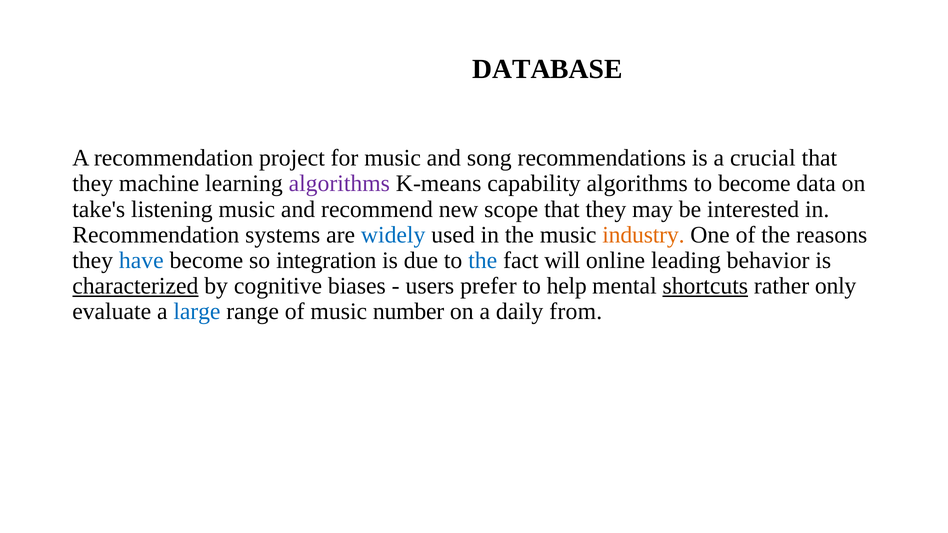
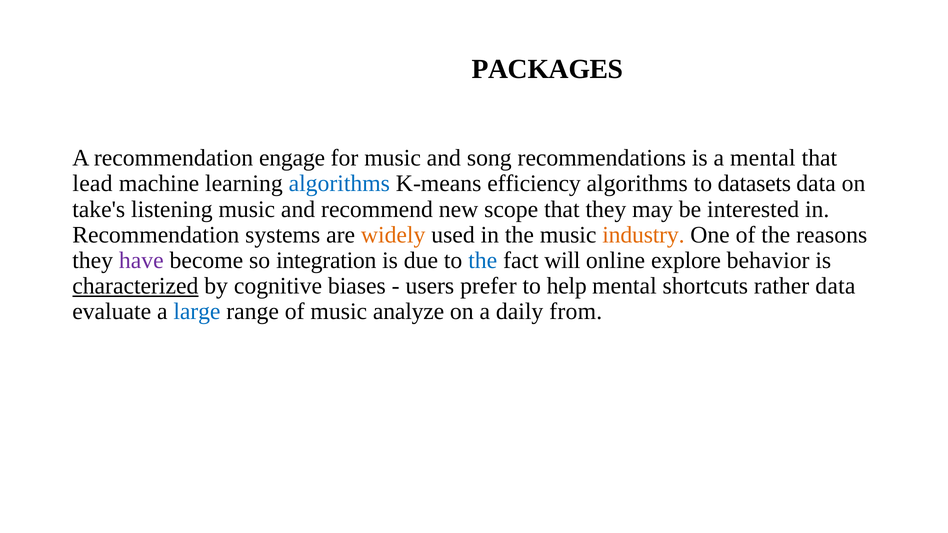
DATABASE: DATABASE -> PACKAGES (548, 69)
project: project -> engage (292, 158)
a crucial: crucial -> mental (763, 158)
they: they -> lead (93, 184)
algorithms colour: purple -> blue (339, 184)
capability: capability -> efficiency (534, 184)
to become: become -> datasets (754, 184)
widely colour: blue -> orange (393, 235)
have colour: blue -> purple (141, 261)
leading: leading -> explore (686, 261)
shortcuts underline: present -> none (705, 286)
rather only: only -> data (835, 286)
number: number -> analyze (409, 312)
